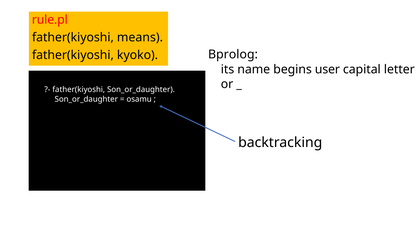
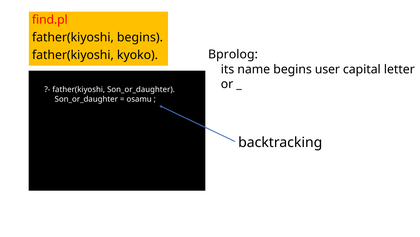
rule.pl: rule.pl -> find.pl (50, 20)
father(kiyoshi means: means -> begins (140, 37)
